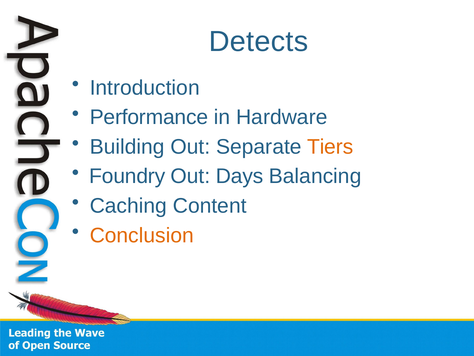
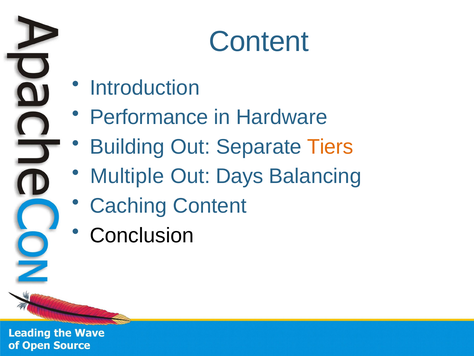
Detects: Detects -> Content (259, 42)
Foundry: Foundry -> Multiple (127, 176)
Conclusion colour: orange -> black (142, 235)
